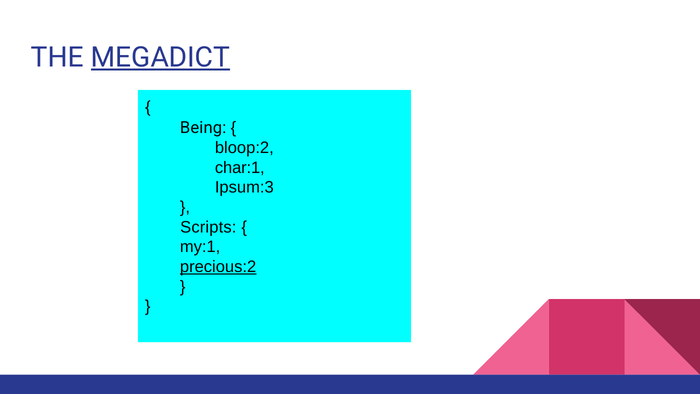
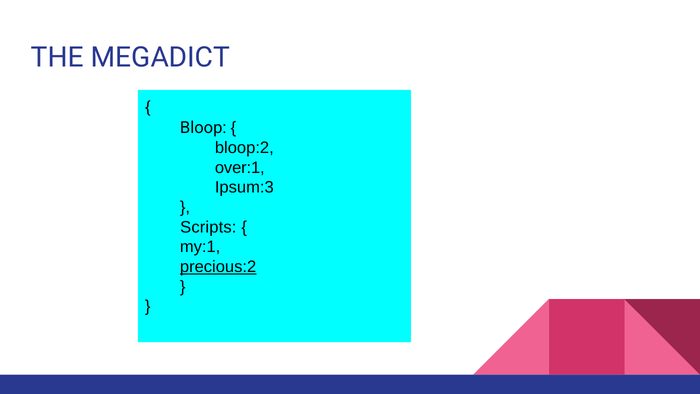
MEGADICT underline: present -> none (160, 57)
Being: Being -> Bloop (203, 128)
char:1: char:1 -> over:1 (240, 167)
